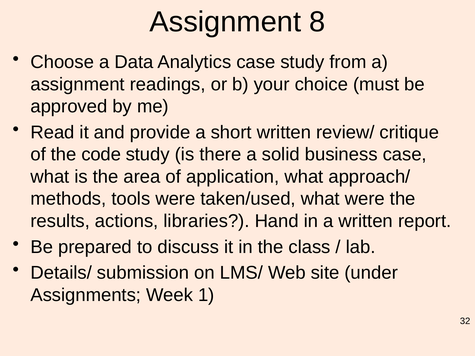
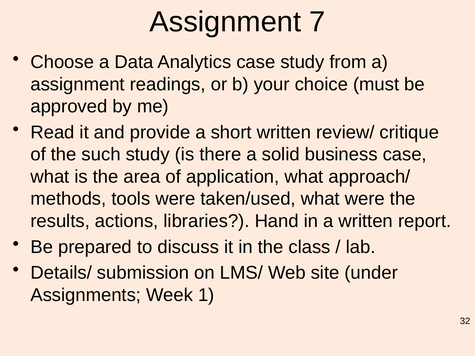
8: 8 -> 7 (317, 22)
code: code -> such (101, 155)
